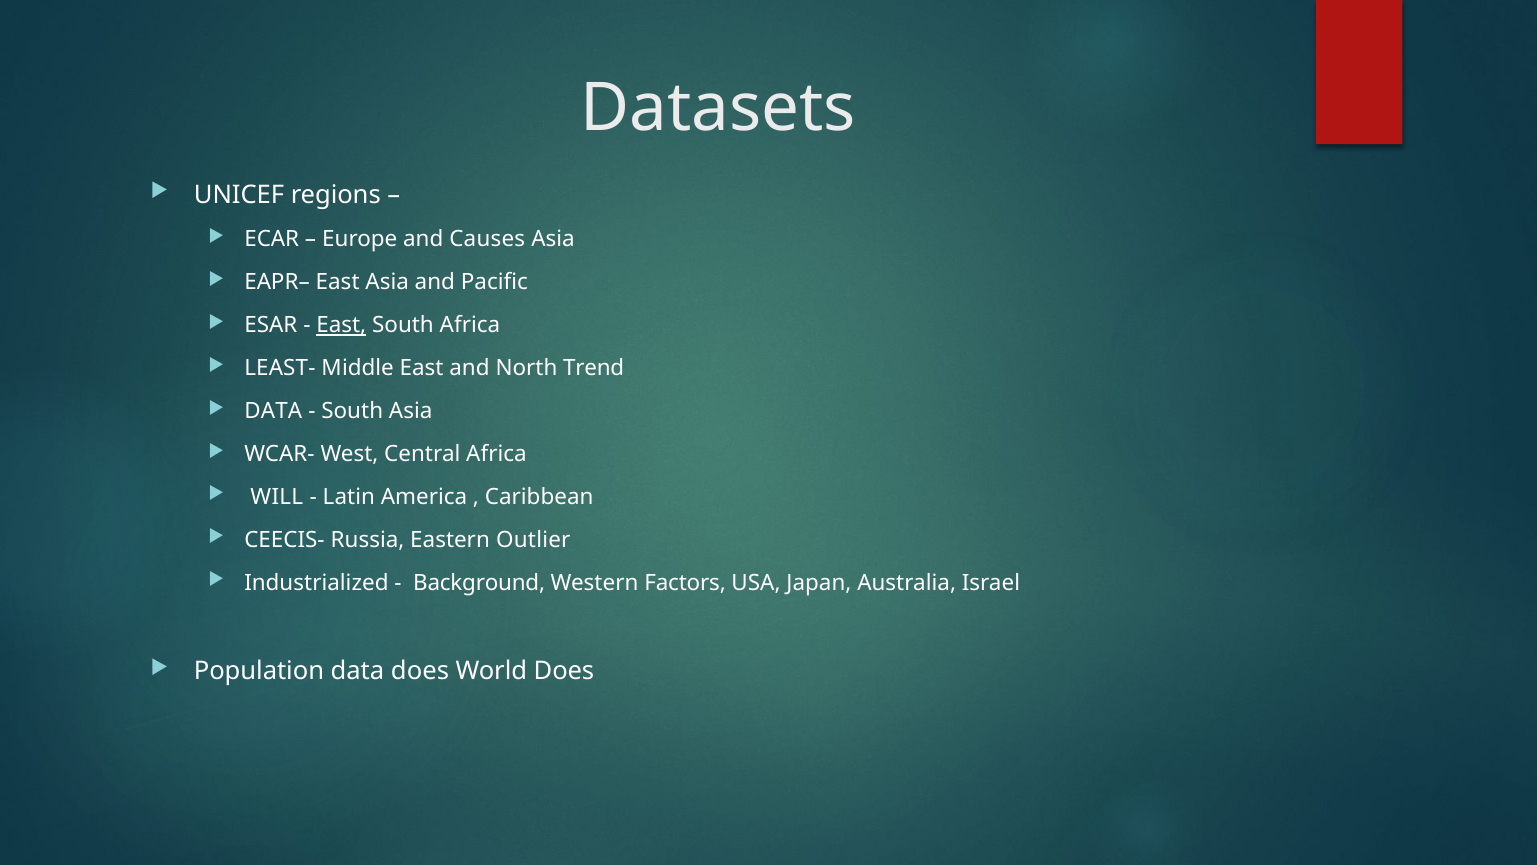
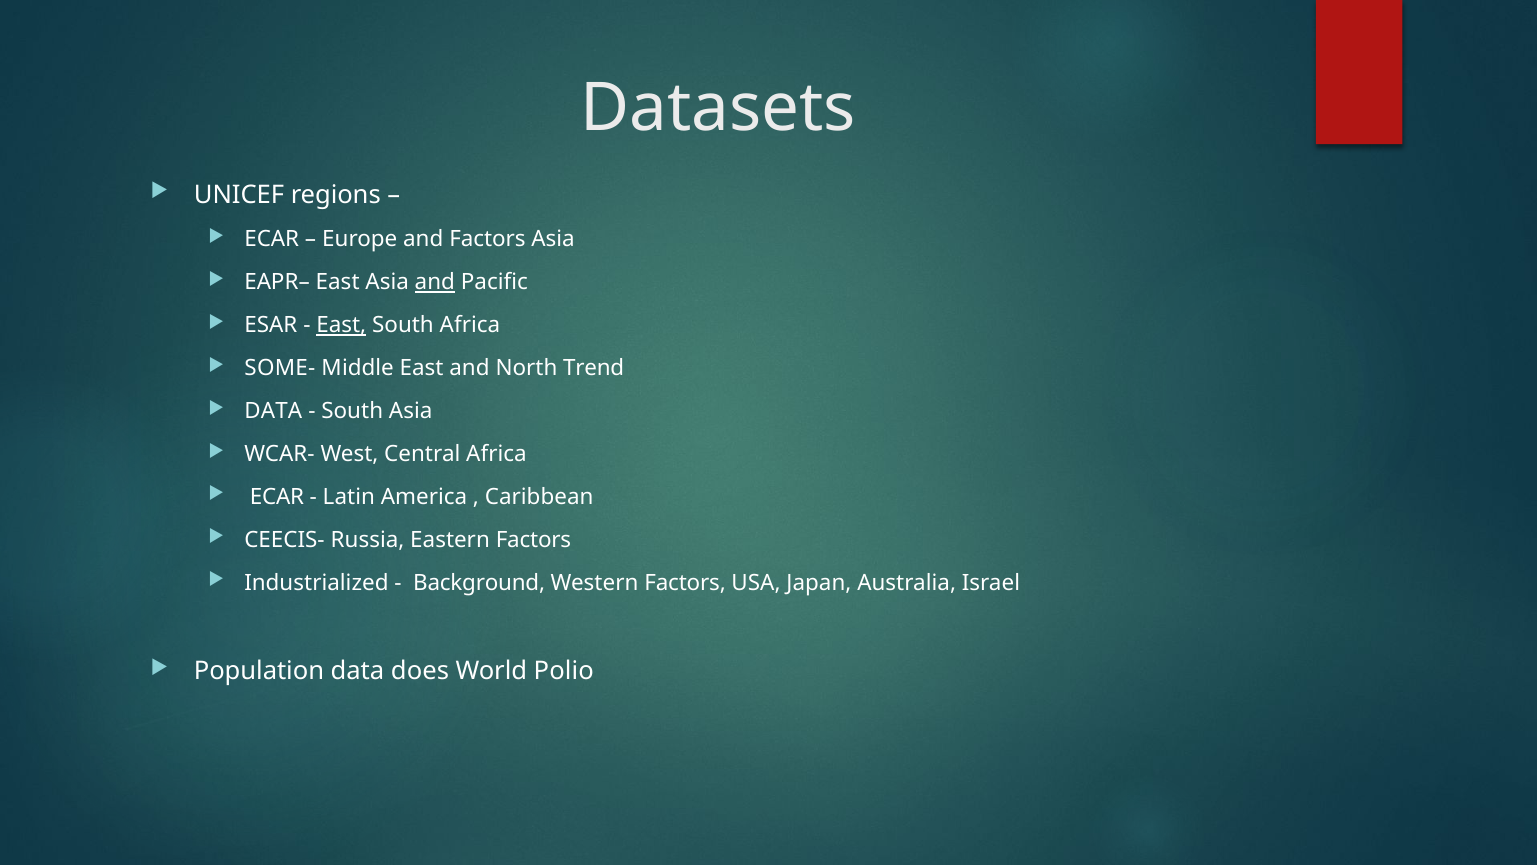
and Causes: Causes -> Factors (487, 239)
and underline: none -> present (435, 282)
LEAST-: LEAST- -> SOME- (280, 368)
WILL: WILL -> ECAR (277, 497)
Eastern Outlier: Outlier -> Factors (533, 540)
World Does: Does -> Polio (564, 671)
